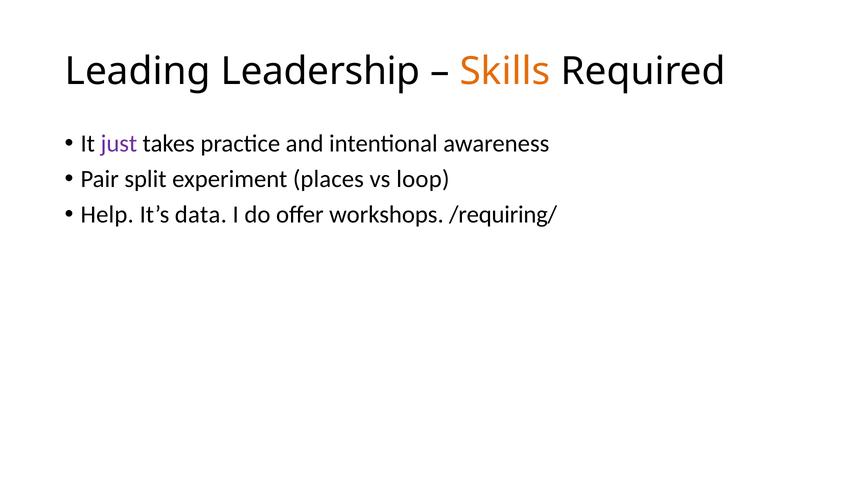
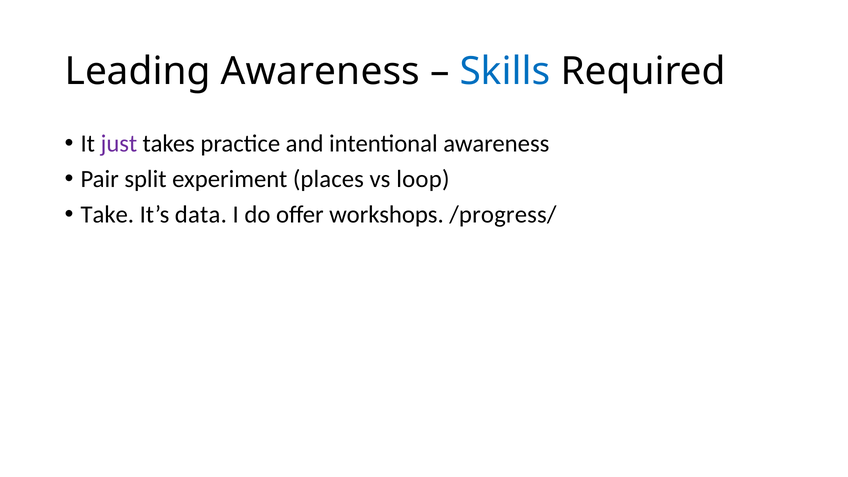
Leading Leadership: Leadership -> Awareness (320, 71)
Skills colour: orange -> blue (505, 71)
Help: Help -> Take (107, 214)
/requiring/: /requiring/ -> /progress/ (503, 214)
